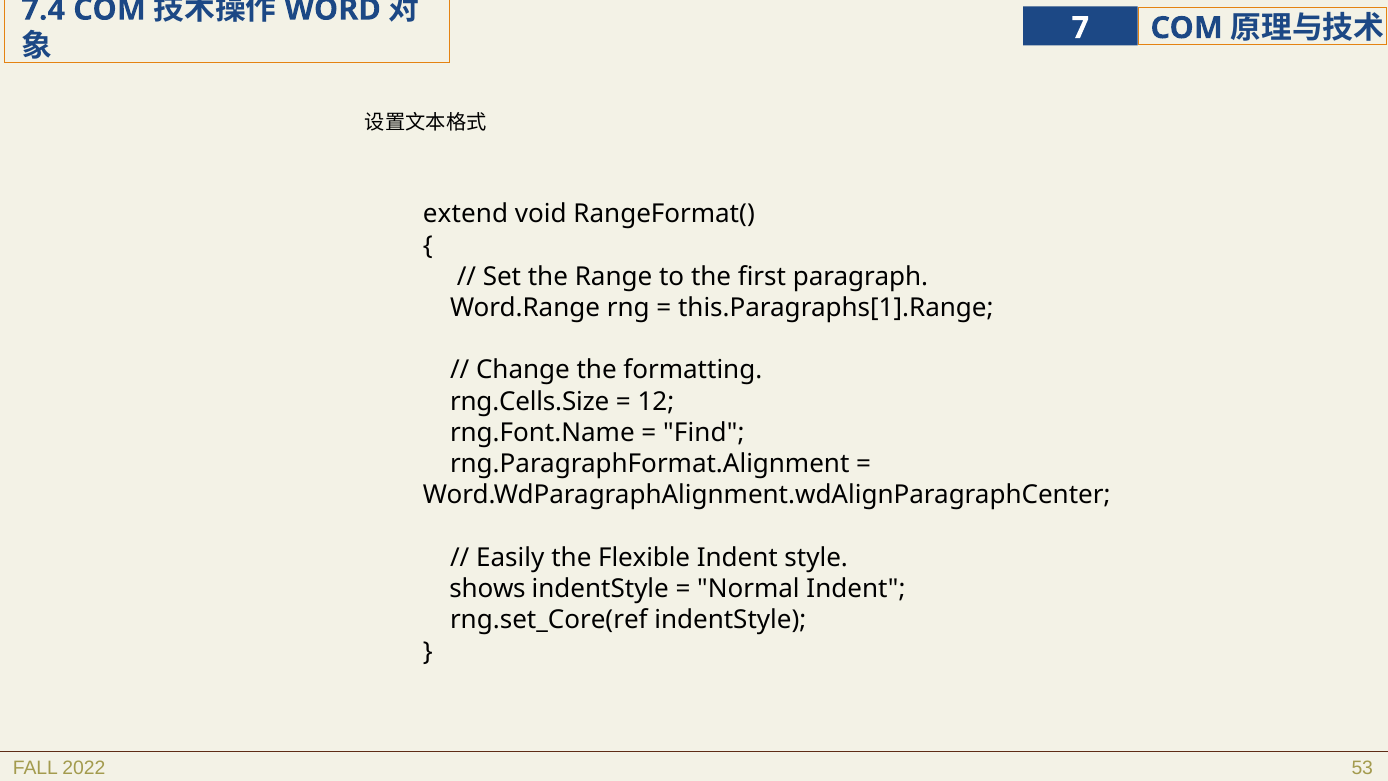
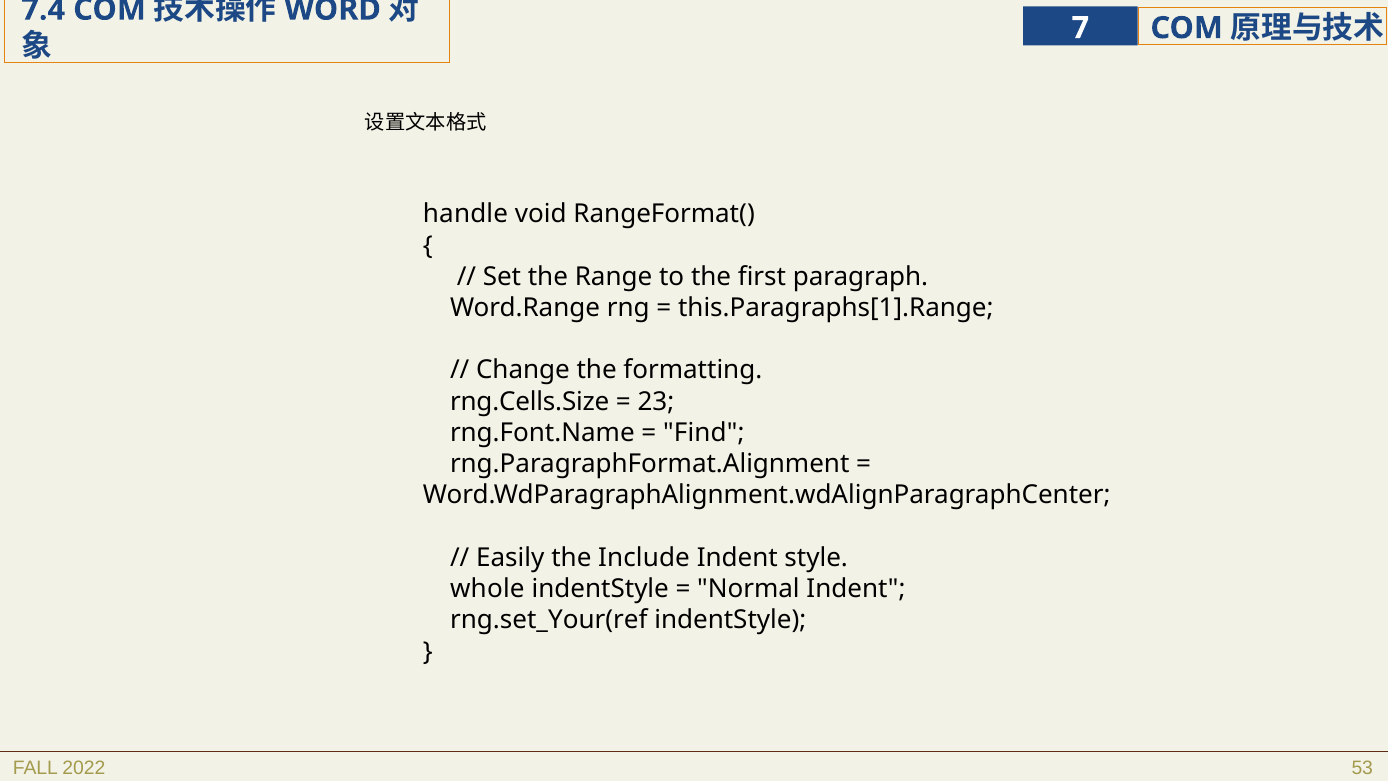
extend: extend -> handle (465, 214)
12: 12 -> 23 (656, 401)
Flexible: Flexible -> Include (644, 558)
shows: shows -> whole (487, 589)
rng.set_Core(ref: rng.set_Core(ref -> rng.set_Your(ref (549, 620)
